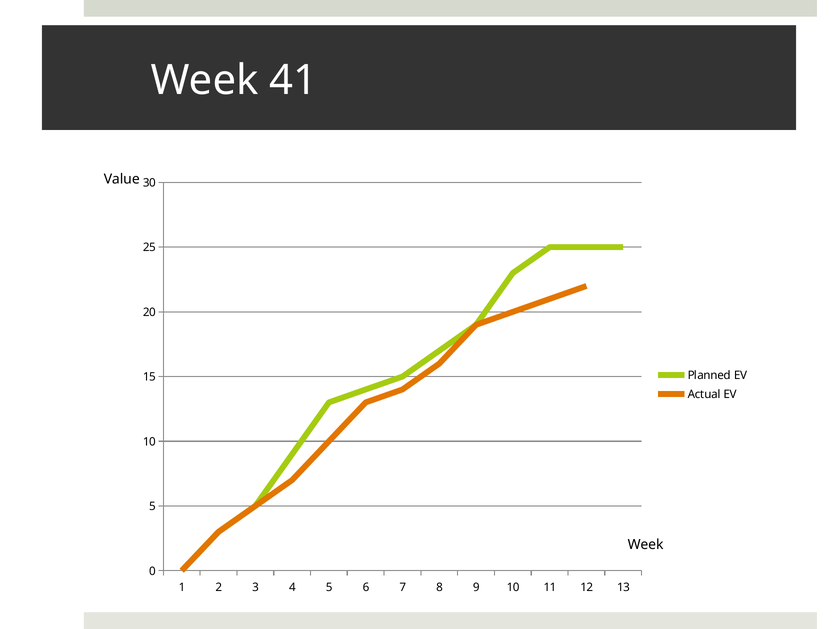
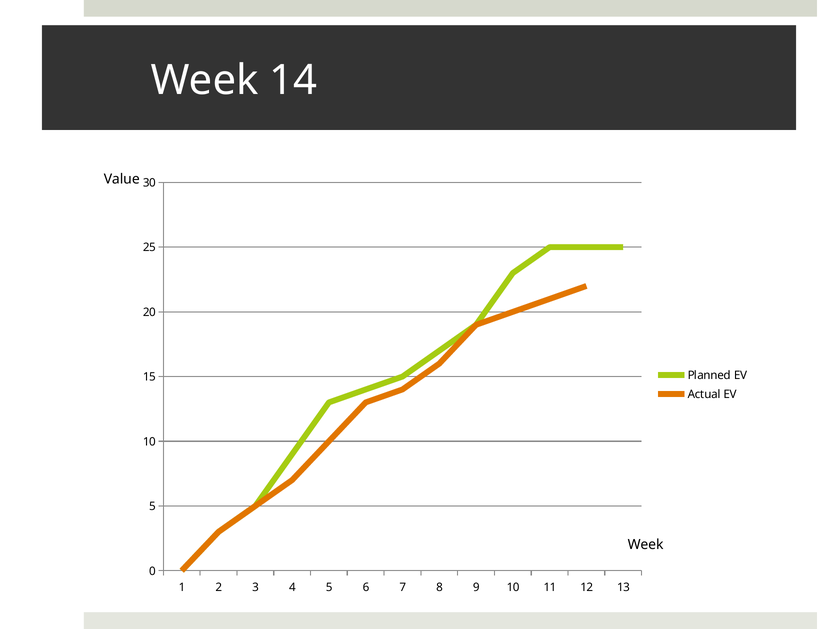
41: 41 -> 14 (293, 80)
